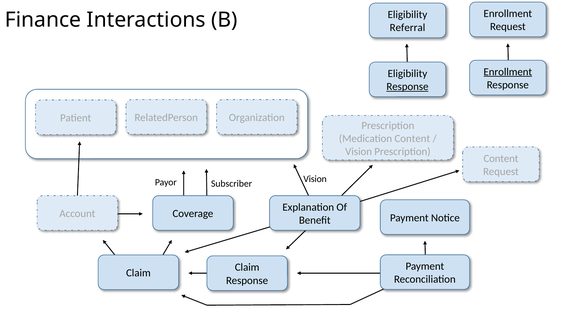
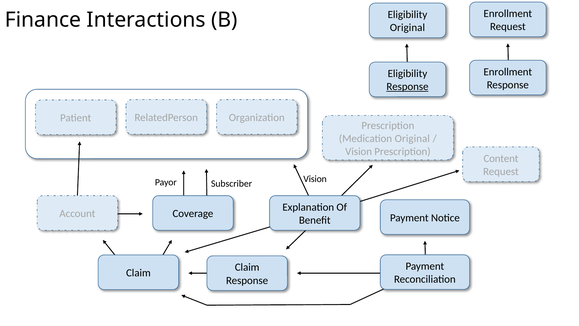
Referral: Referral -> Original (407, 28)
Enrollment underline: present -> none (508, 72)
Medication Content: Content -> Original (412, 138)
